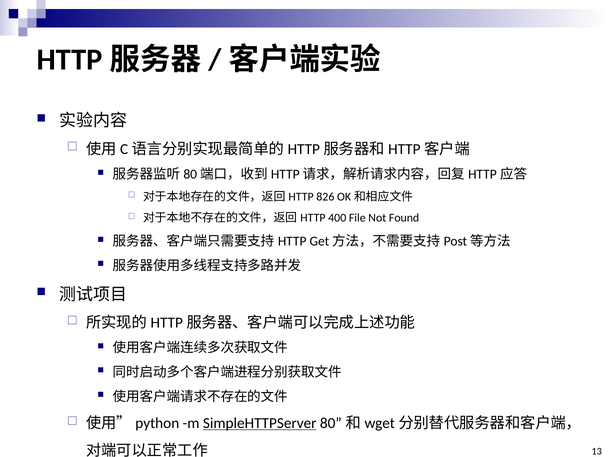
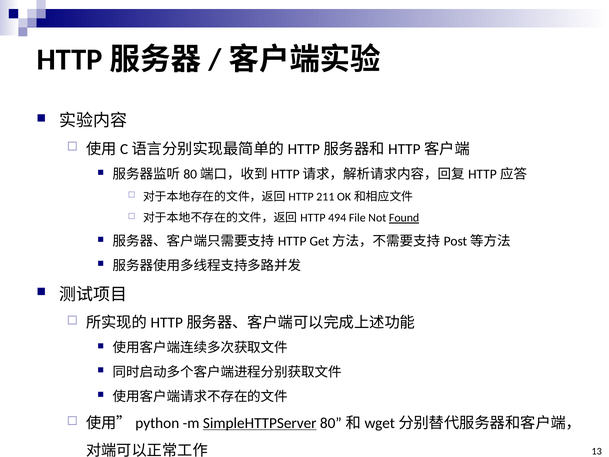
826: 826 -> 211 (325, 197)
400: 400 -> 494 (337, 218)
Found underline: none -> present (404, 218)
